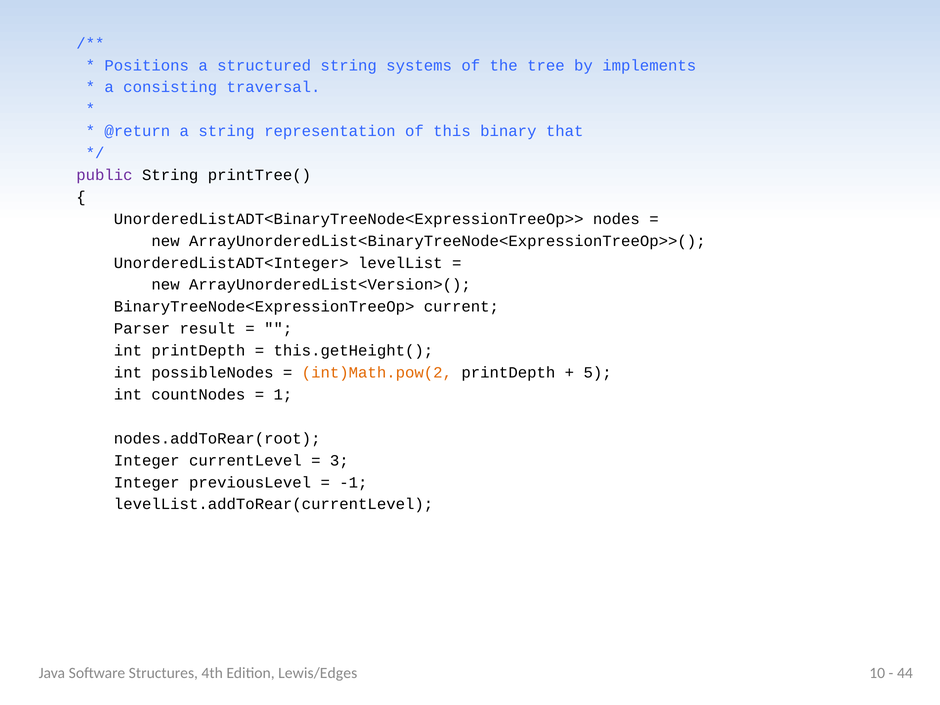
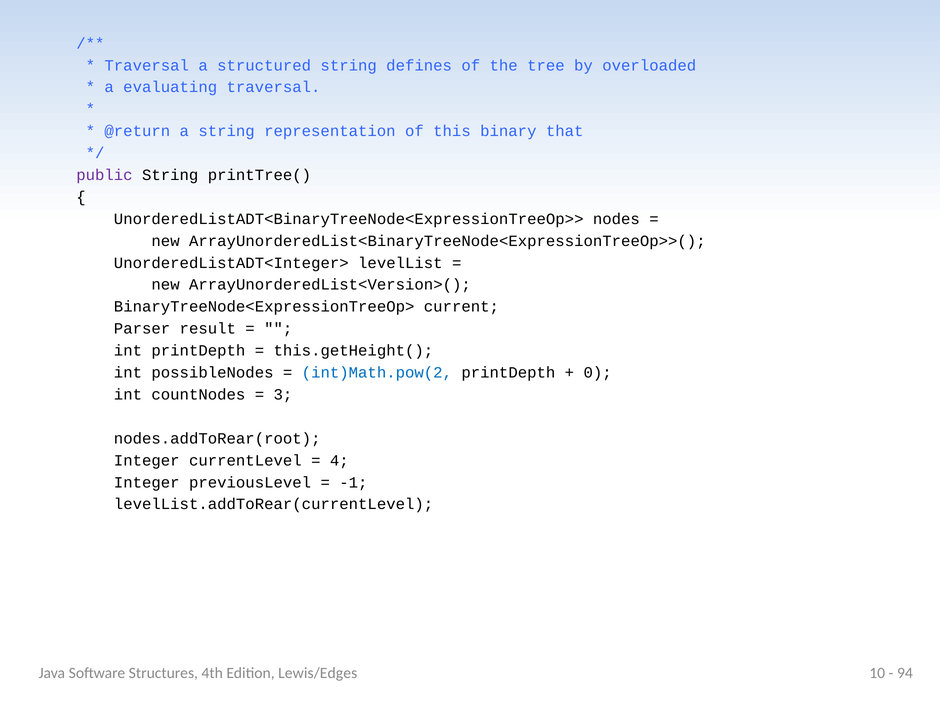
Positions: Positions -> Traversal (147, 65)
systems: systems -> defines (419, 65)
implements: implements -> overloaded (649, 65)
consisting: consisting -> evaluating (170, 87)
int)Math.pow(2 colour: orange -> blue (377, 373)
5: 5 -> 0 (598, 373)
1: 1 -> 3 (283, 395)
3: 3 -> 4 (339, 460)
44: 44 -> 94 (905, 673)
